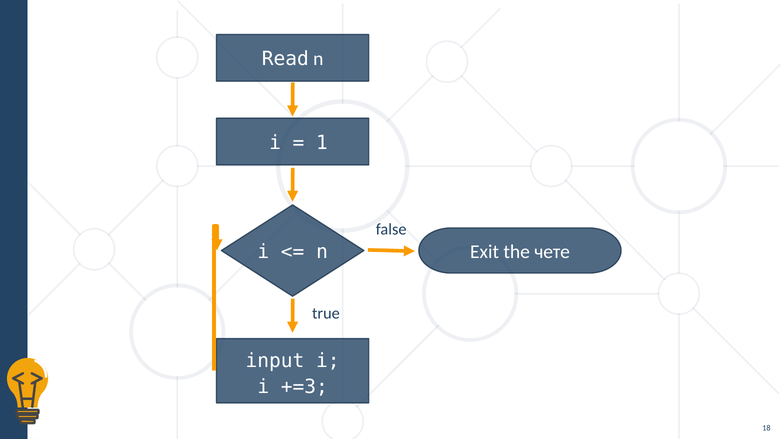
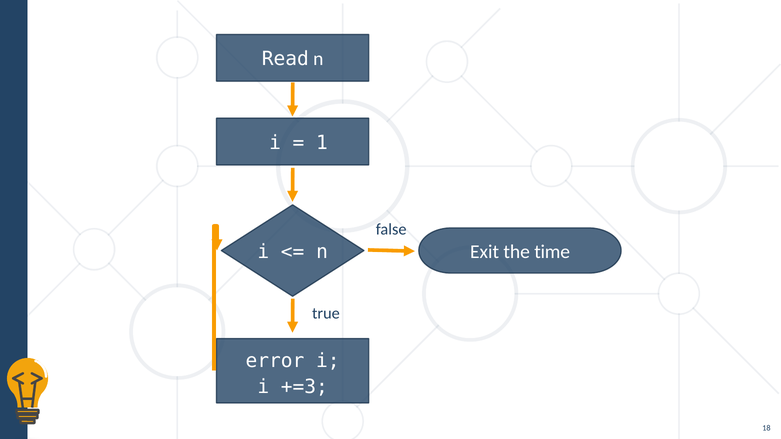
чете: чете -> time (552, 252)
input: input -> error (275, 361)
